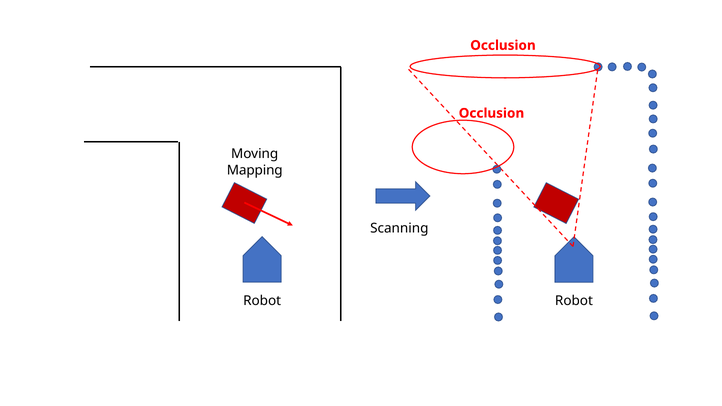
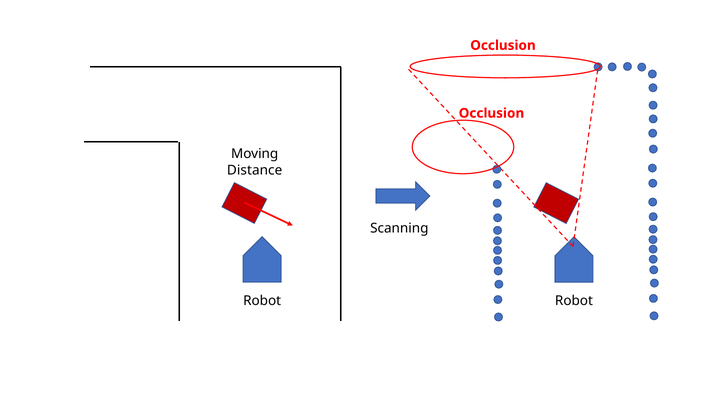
Mapping: Mapping -> Distance (255, 170)
